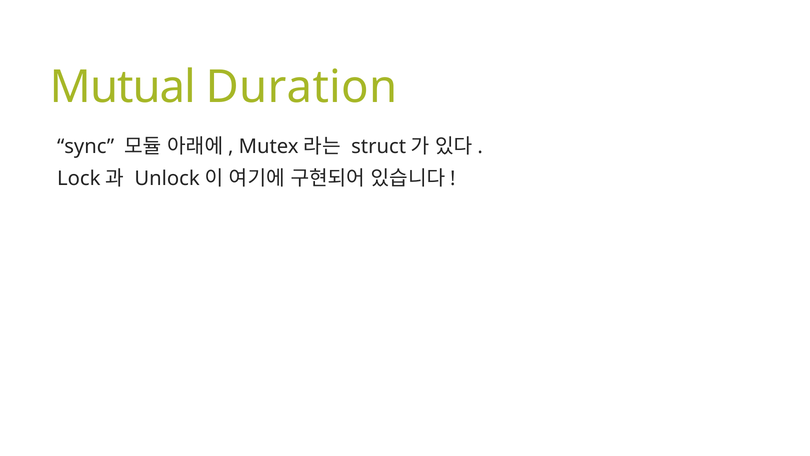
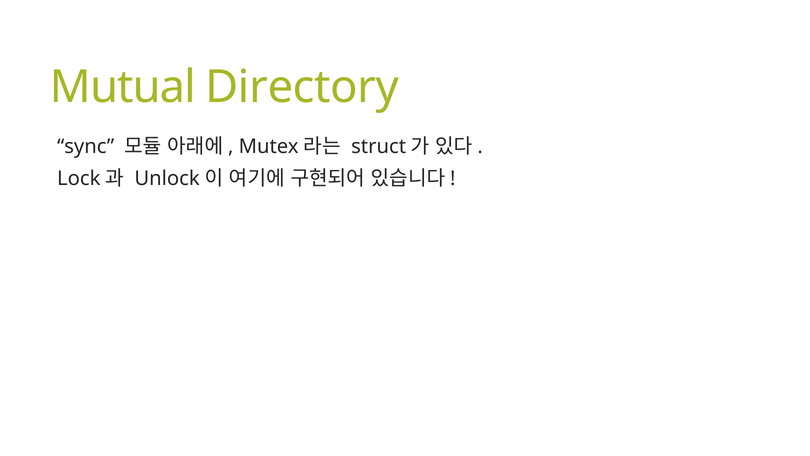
Duration: Duration -> Directory (302, 87)
